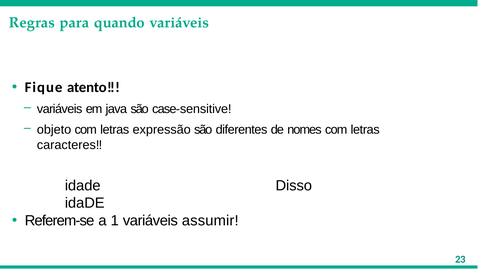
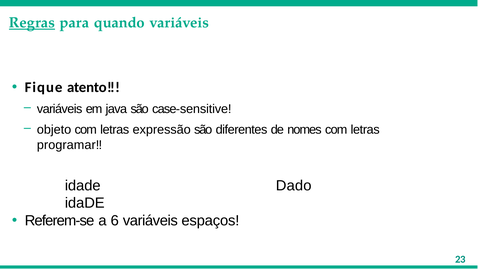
Regras underline: none -> present (32, 23)
caracteres‼: caracteres‼ -> programar‼ (69, 145)
Disso: Disso -> Dado (294, 185)
1: 1 -> 6 (115, 221)
assumir: assumir -> espaços (210, 221)
